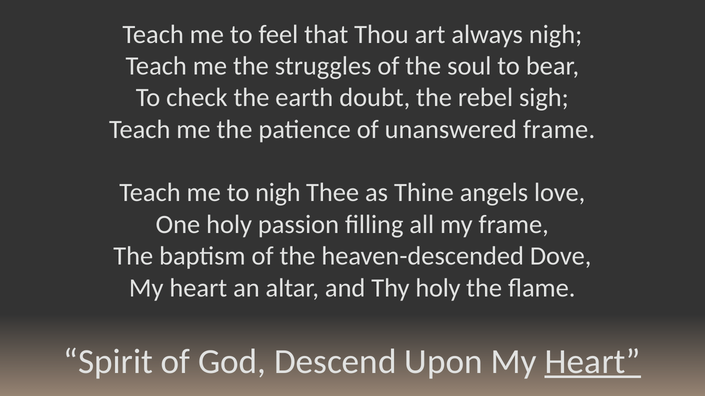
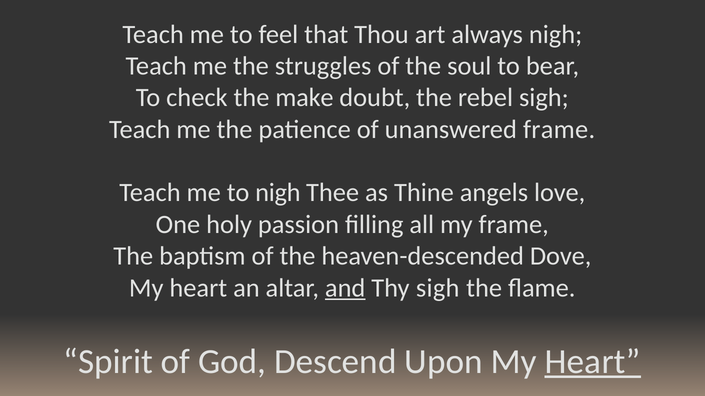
earth: earth -> make (304, 98)
and underline: none -> present (345, 288)
Thy holy: holy -> sigh (438, 288)
